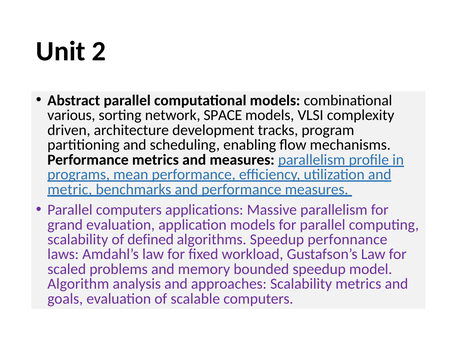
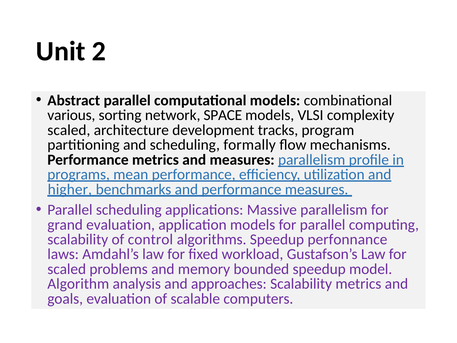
driven: driven -> scaled (69, 130)
enabling: enabling -> formally (250, 145)
metric: metric -> higher (70, 189)
Parallel computers: computers -> scheduling (129, 210)
defined: defined -> control (150, 239)
